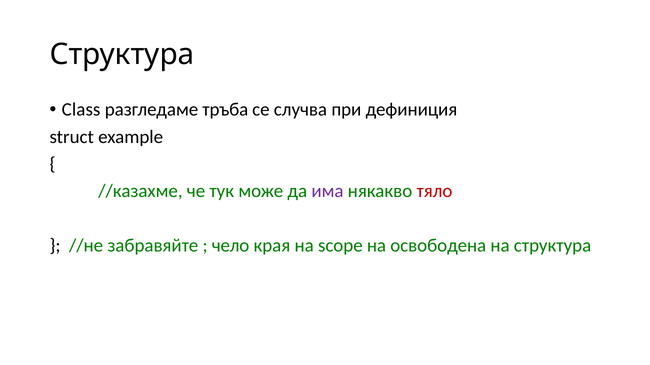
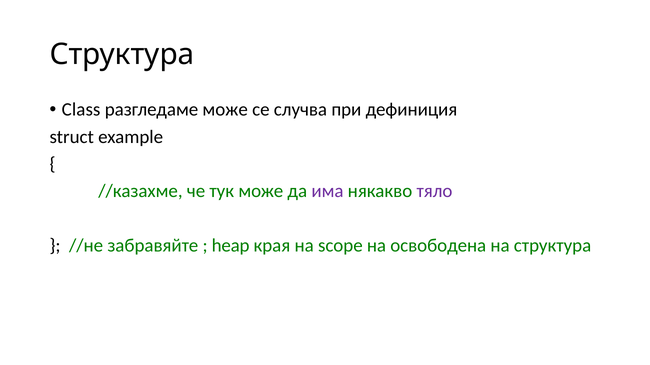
разгледаме тръба: тръба -> може (225, 110)
тяло colour: red -> purple (435, 192)
чело: чело -> heap (231, 246)
